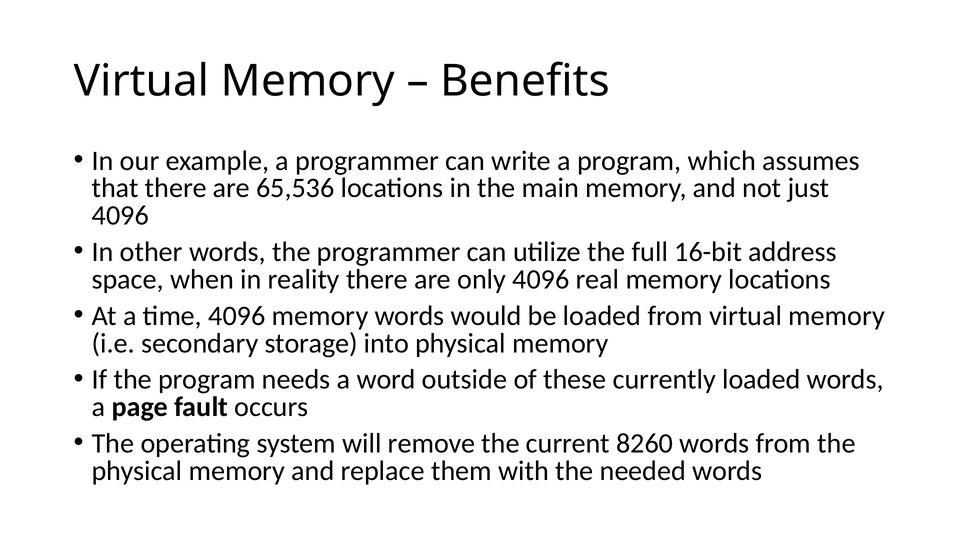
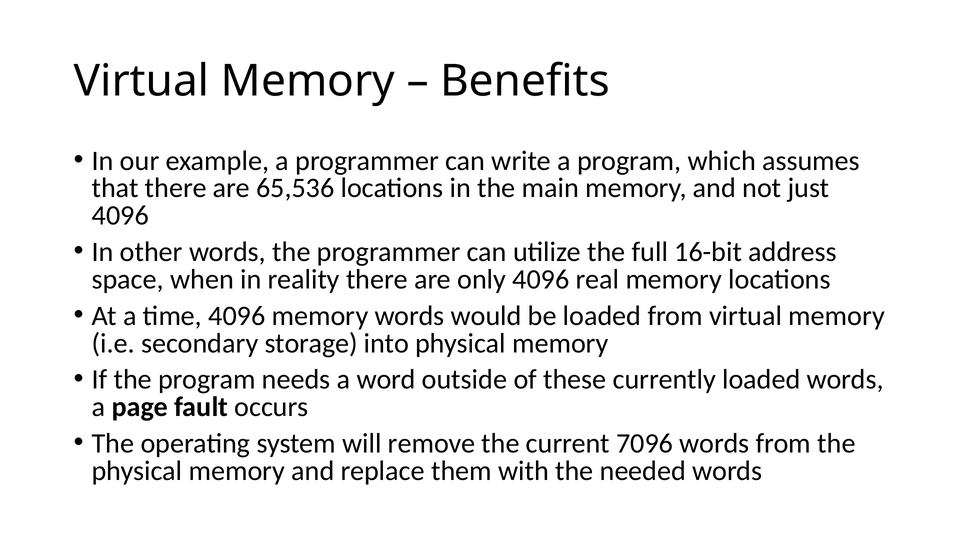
8260: 8260 -> 7096 (645, 444)
